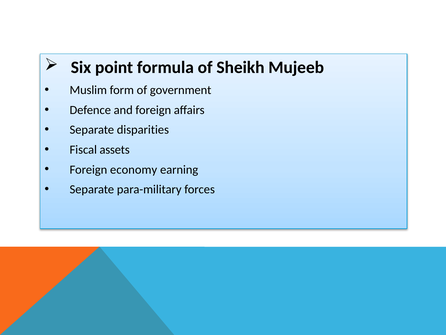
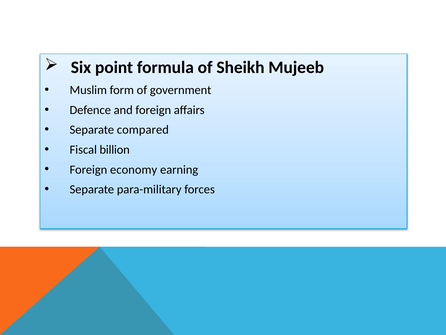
disparities: disparities -> compared (143, 130)
assets: assets -> billion (115, 149)
